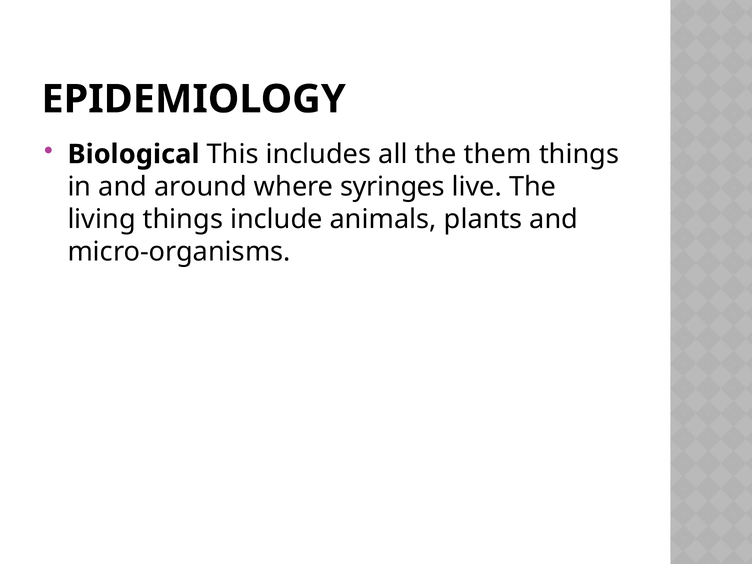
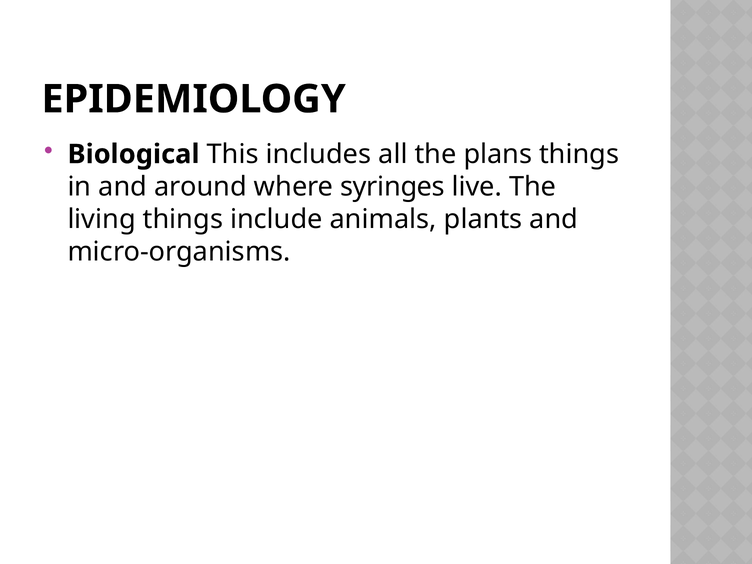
them: them -> plans (498, 154)
